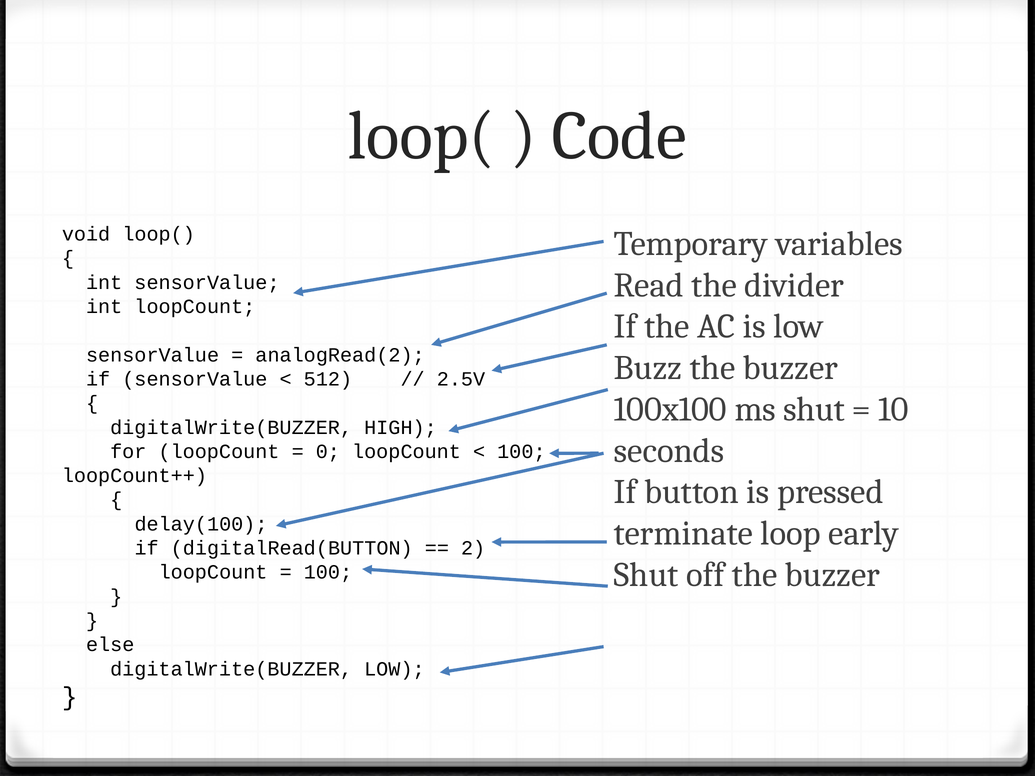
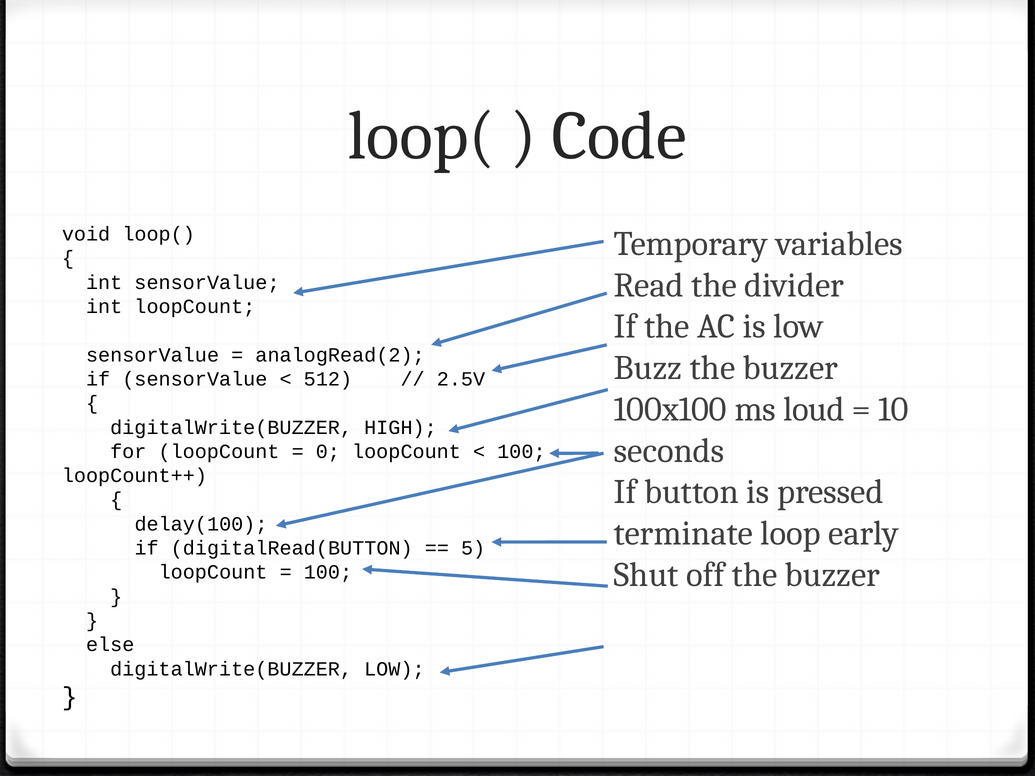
ms shut: shut -> loud (814, 409)
2: 2 -> 5 (473, 548)
